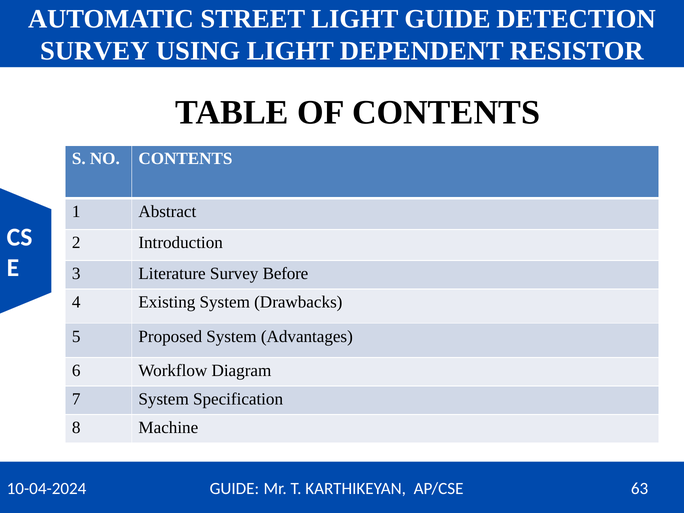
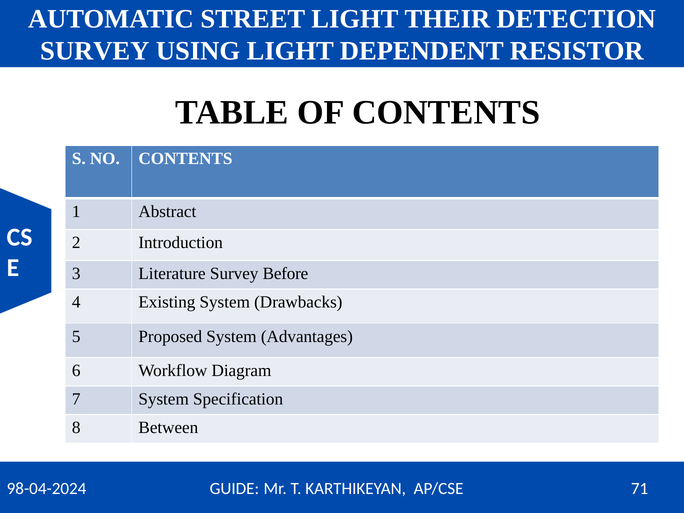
LIGHT GUIDE: GUIDE -> THEIR (447, 19)
Machine: Machine -> Between (168, 428)
10-04-2024: 10-04-2024 -> 98-04-2024 (47, 489)
63: 63 -> 71 (640, 489)
